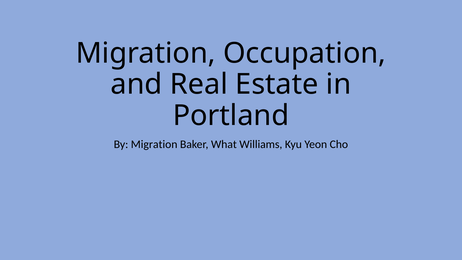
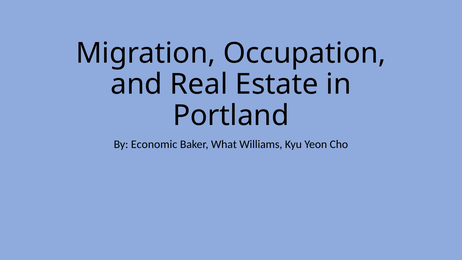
By Migration: Migration -> Economic (154, 144)
